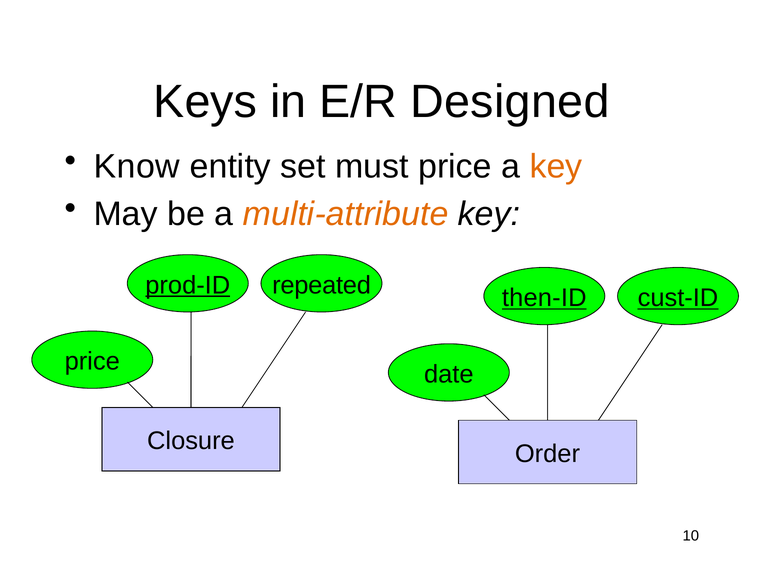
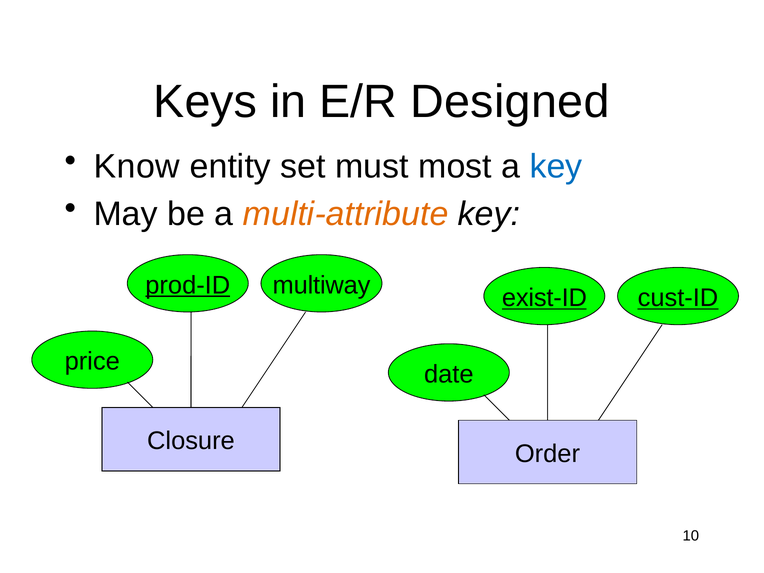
must price: price -> most (455, 167)
key colour: orange -> blue (556, 167)
repeated: repeated -> multiway (322, 285)
then-ID: then-ID -> exist-ID (544, 298)
